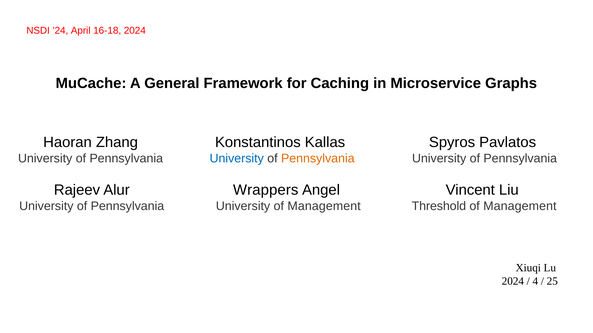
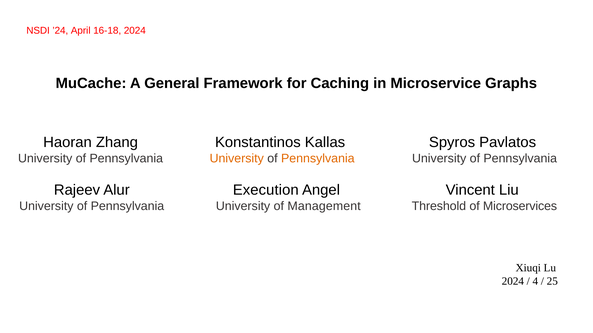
University colour: blue -> orange (237, 159)
Wrappers: Wrappers -> Execution (266, 190)
Management: Management -> Microservices (520, 206)
